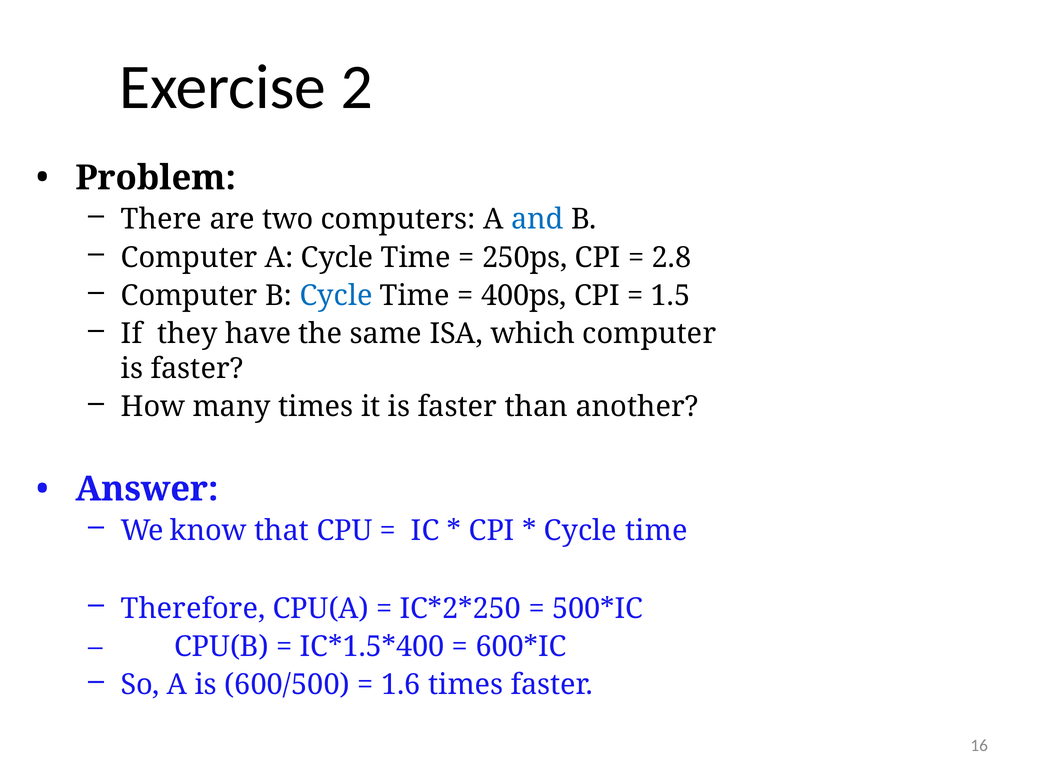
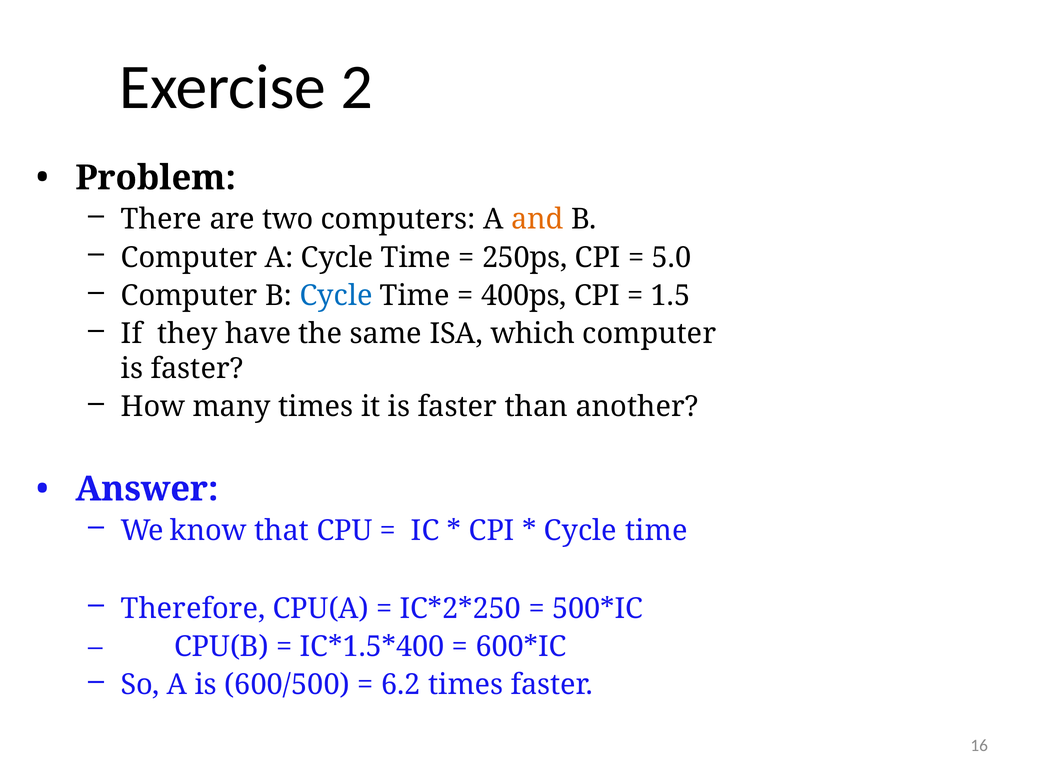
and colour: blue -> orange (537, 219)
2.8: 2.8 -> 5.0 (672, 258)
1.6: 1.6 -> 6.2 (401, 685)
